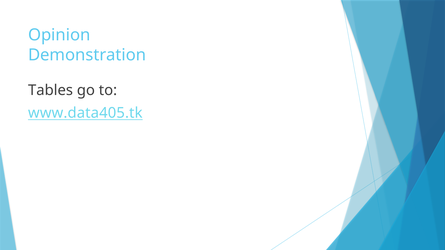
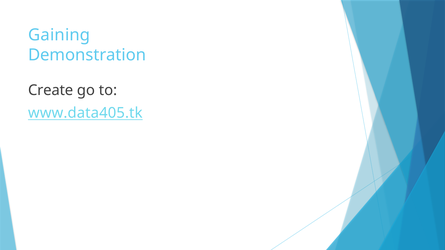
Opinion: Opinion -> Gaining (59, 35)
Tables: Tables -> Create (51, 90)
